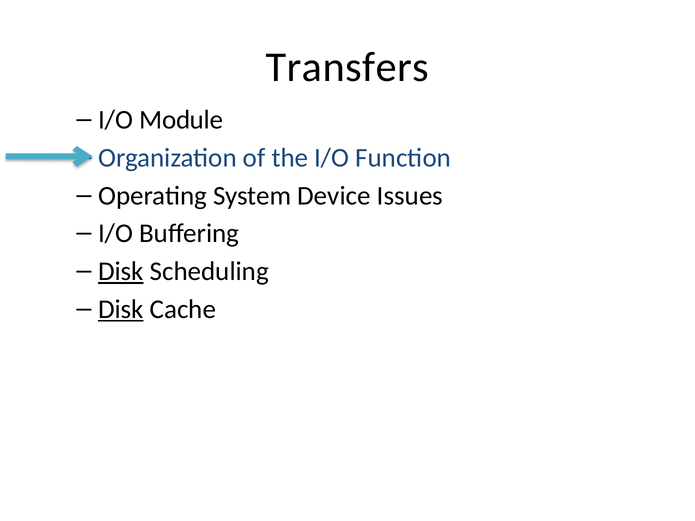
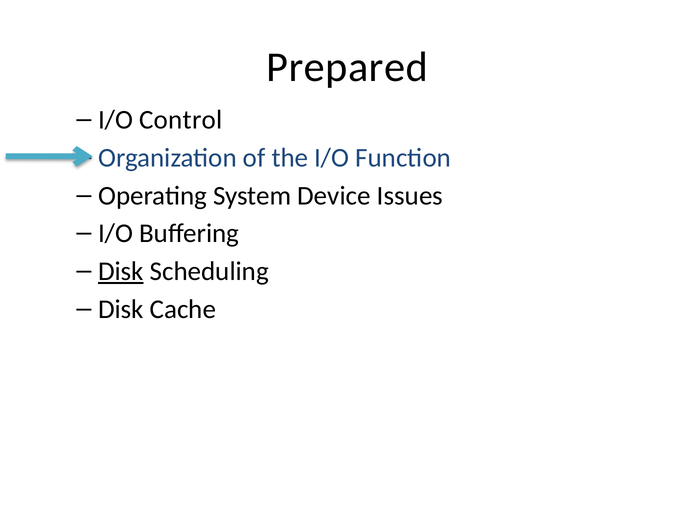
Transfers: Transfers -> Prepared (347, 67)
Module: Module -> Control (181, 120)
Disk underline: present -> none (121, 309)
